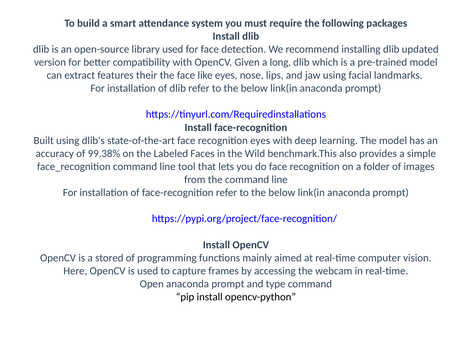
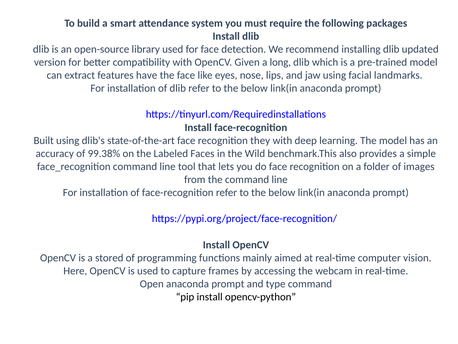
their: their -> have (147, 75)
recognition eyes: eyes -> they (260, 140)
